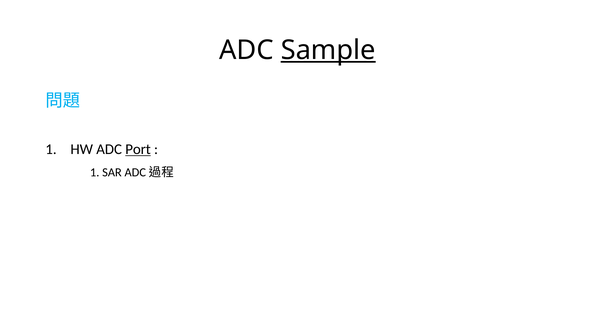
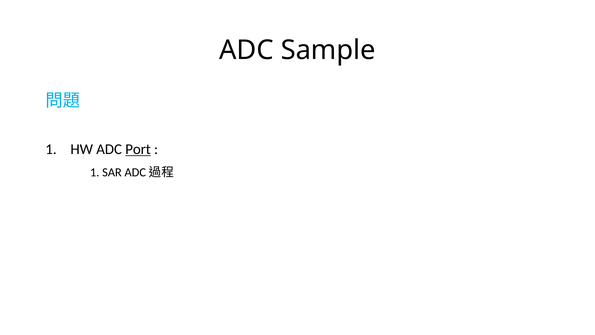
Sample underline: present -> none (328, 50)
